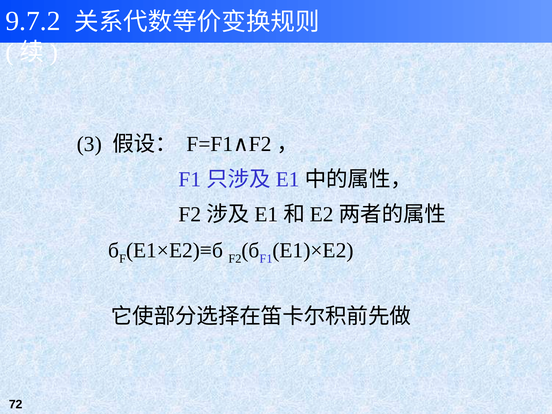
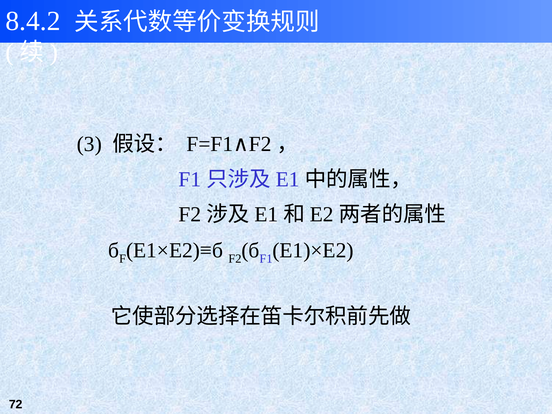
9.7.2: 9.7.2 -> 8.4.2 (33, 21)
